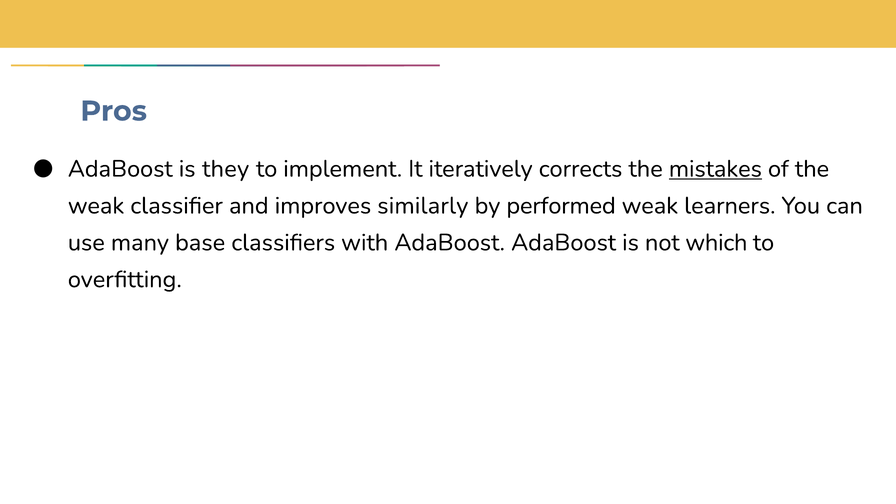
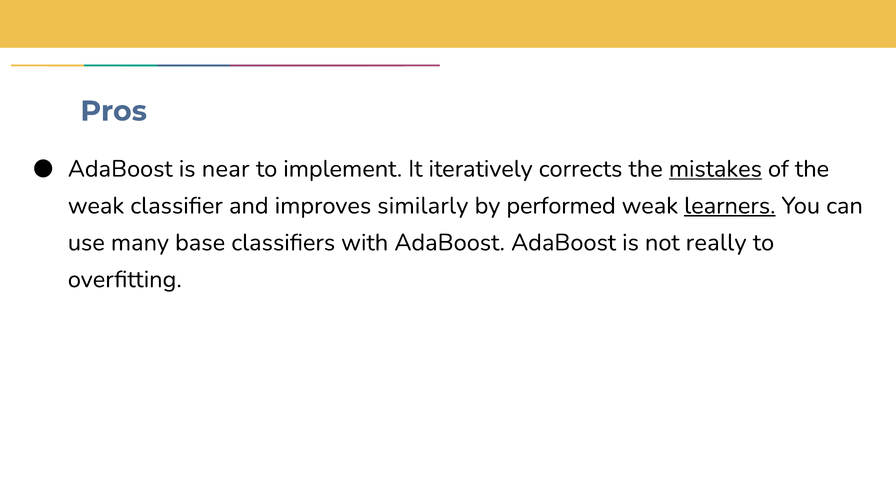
they: they -> near (226, 169)
learners underline: none -> present (730, 206)
which: which -> really (716, 243)
